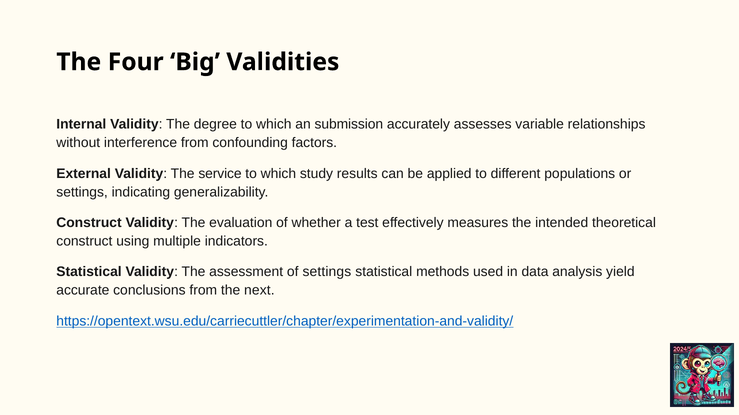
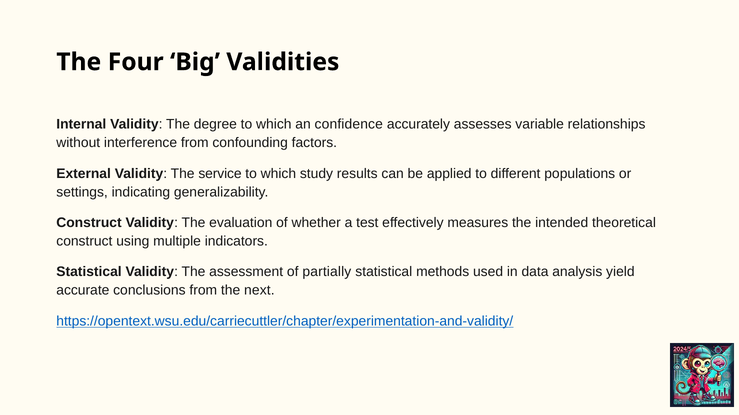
submission: submission -> confidence (349, 125)
of settings: settings -> partially (327, 272)
